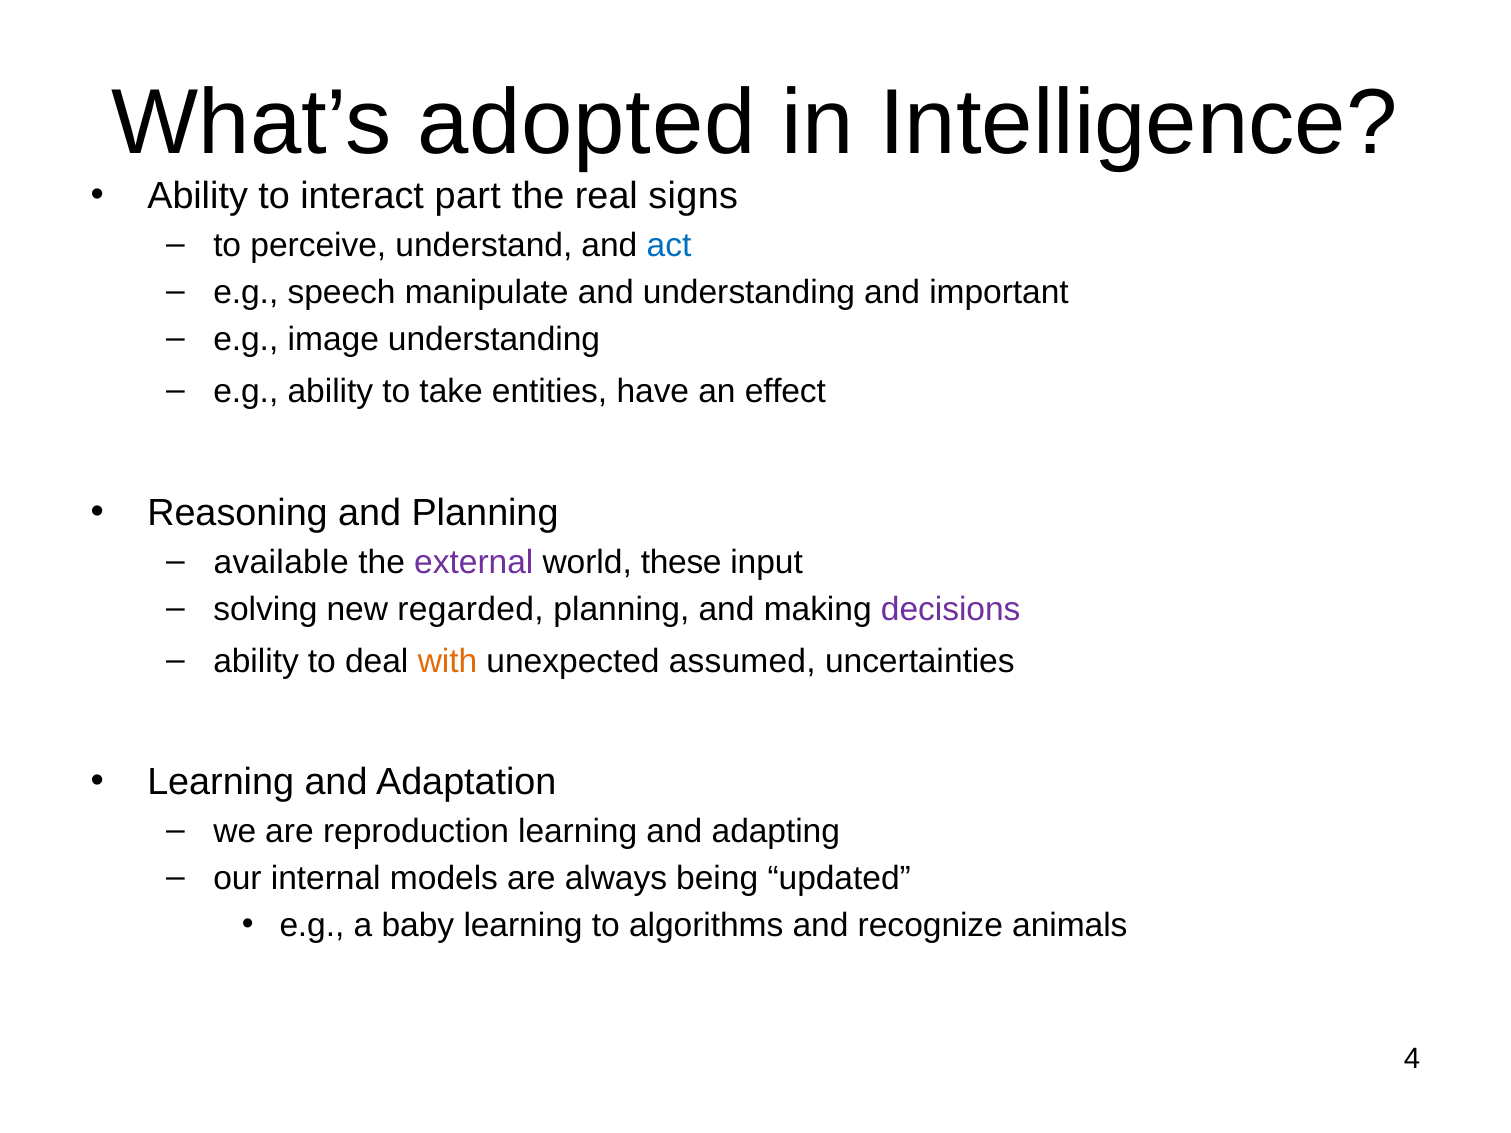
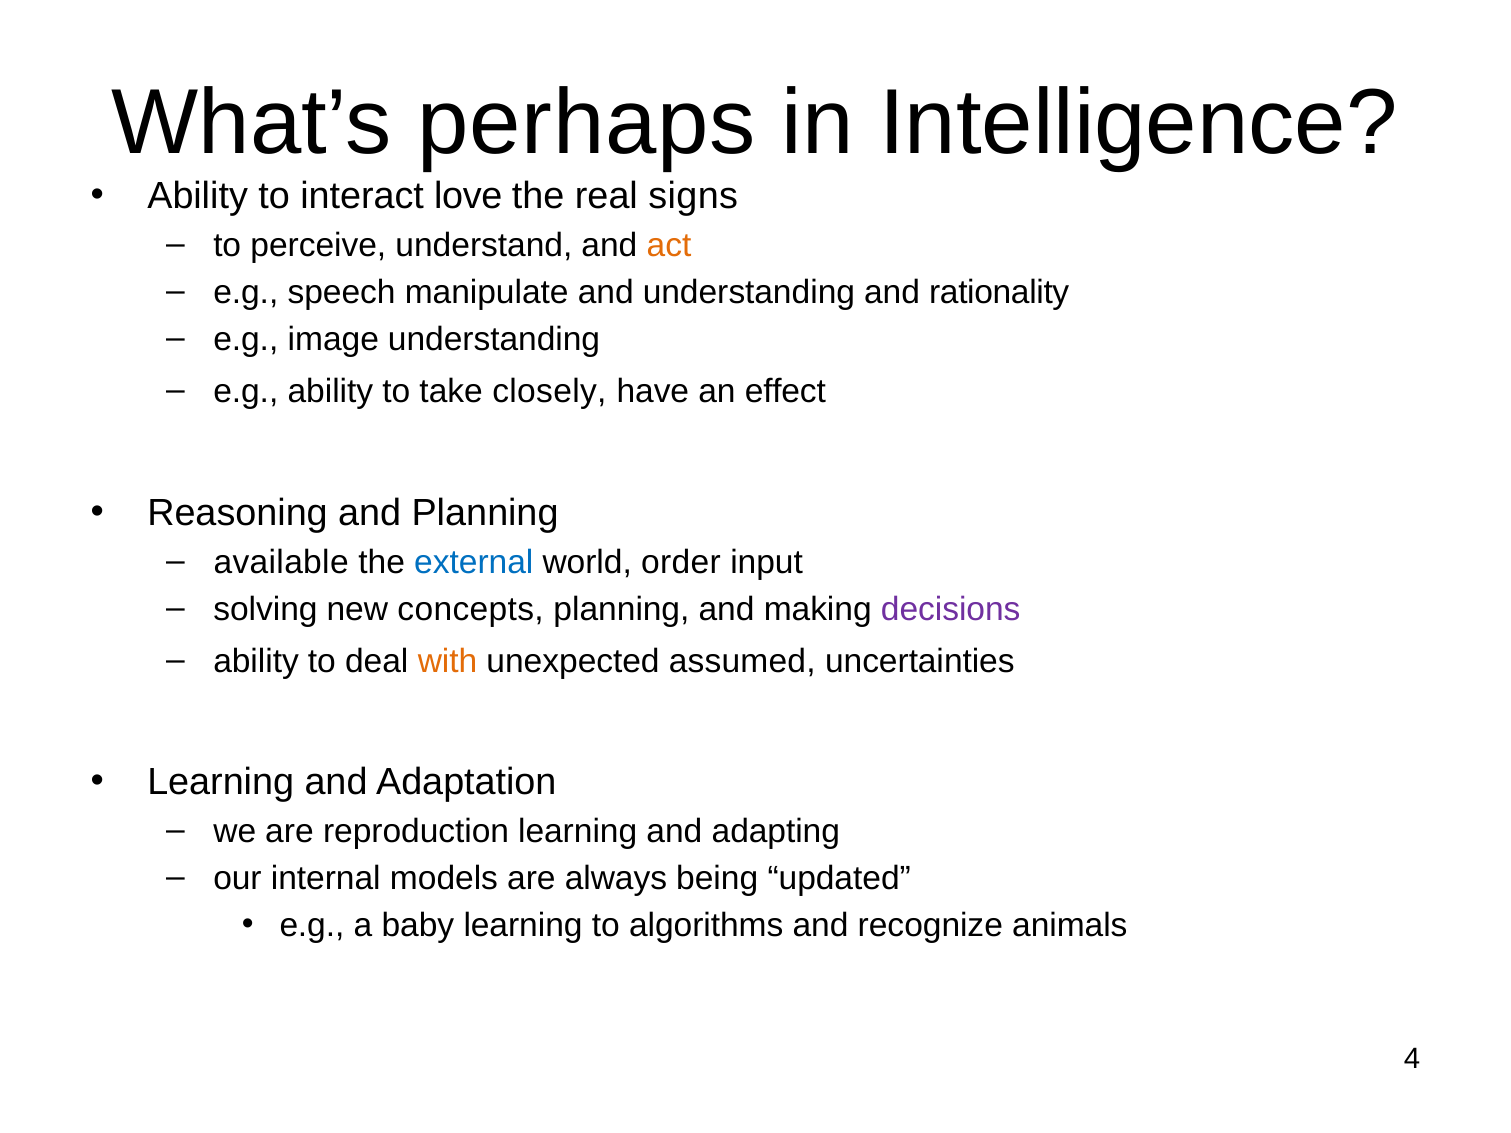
adopted: adopted -> perhaps (586, 124)
part: part -> love (468, 197)
act colour: blue -> orange (669, 246)
important: important -> rationality (999, 293)
entities: entities -> closely (549, 392)
external colour: purple -> blue (474, 562)
these: these -> order (681, 562)
regarded: regarded -> concepts (471, 609)
